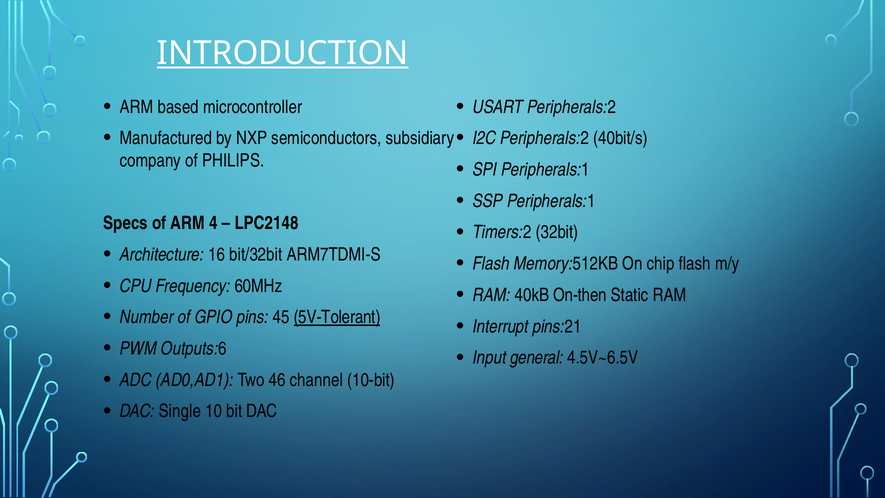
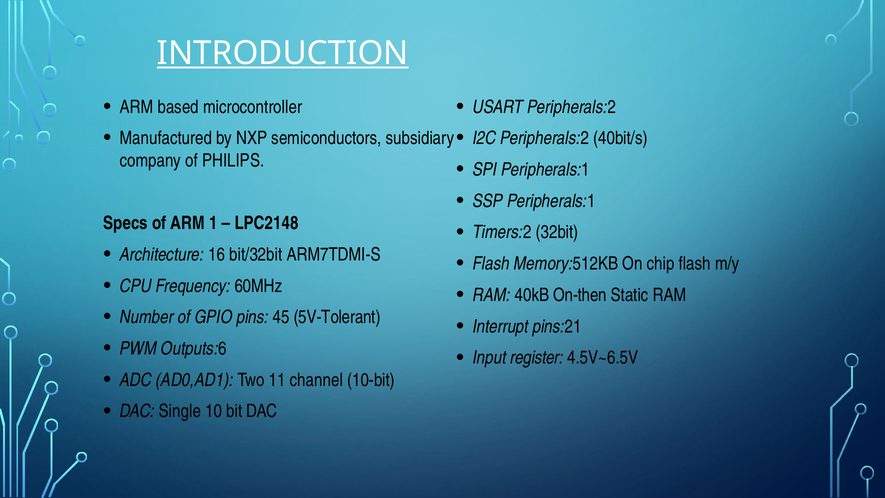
4: 4 -> 1 (213, 223)
5V-Tolerant underline: present -> none (337, 317)
general: general -> register (537, 358)
46: 46 -> 11 (277, 380)
